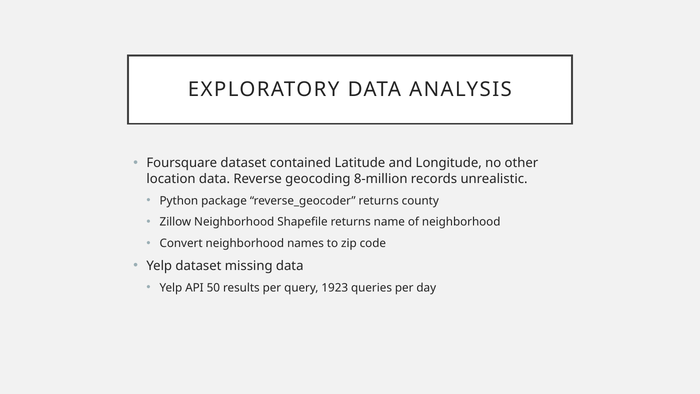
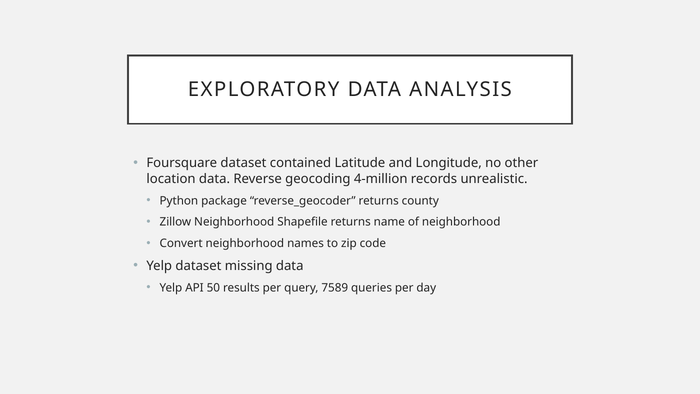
8-million: 8-million -> 4-million (381, 179)
1923: 1923 -> 7589 (335, 288)
